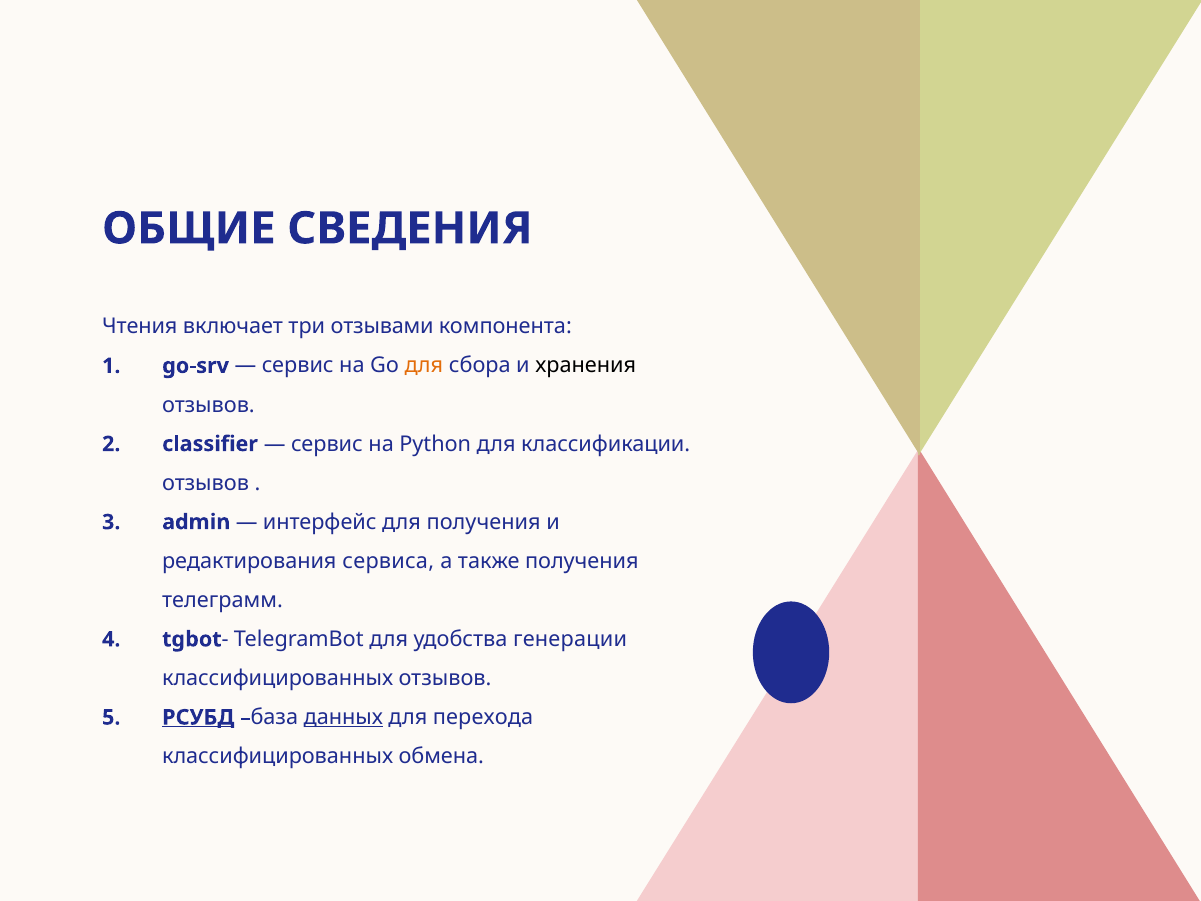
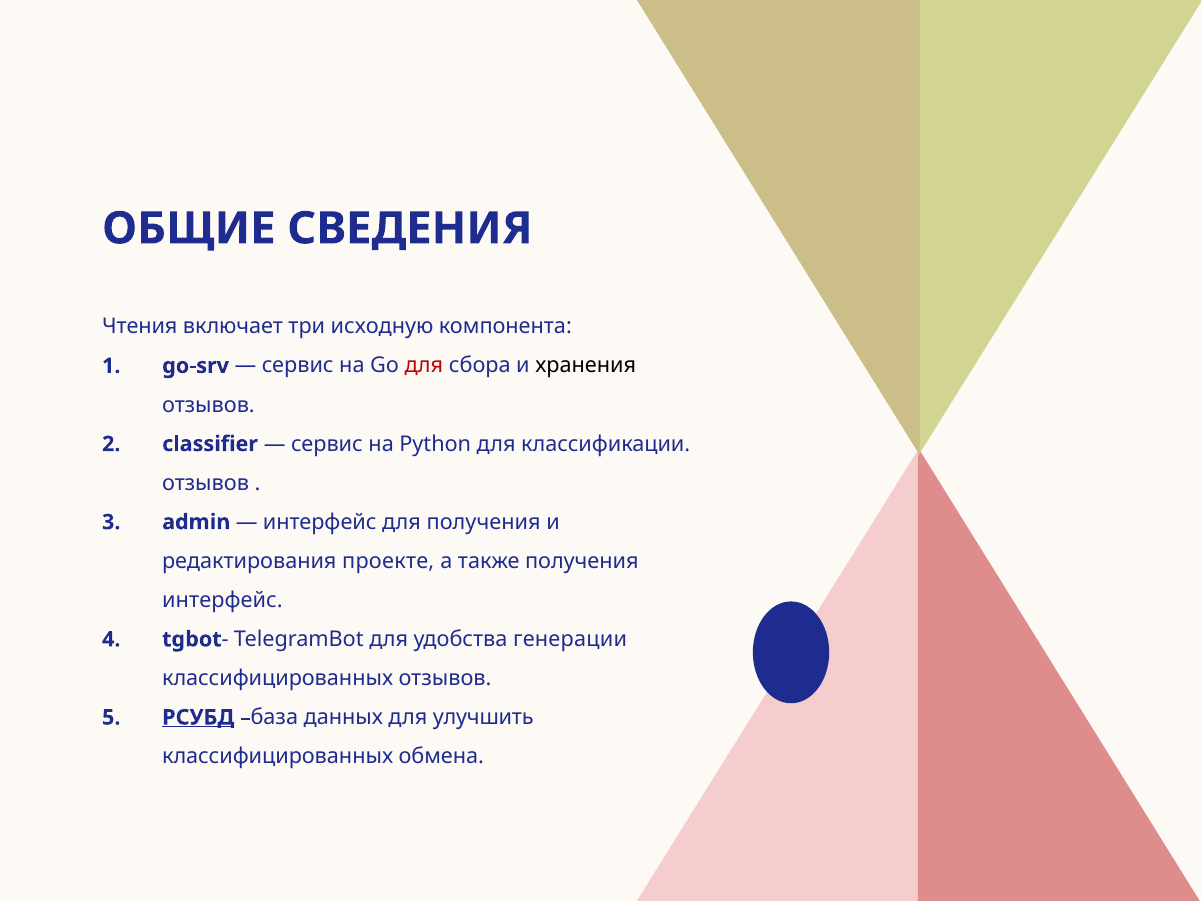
отзывами: отзывами -> исходную (382, 327)
для colour: orange -> red (424, 366)
сервиса: сервиса -> проекте (388, 561)
телеграмм: телеграмм -> интерфейс (222, 600)
данных underline: present -> none (343, 717)
перехода: перехода -> улучшить (483, 717)
